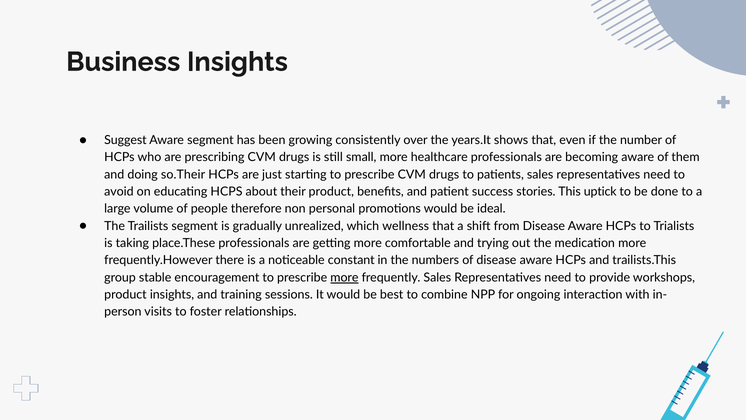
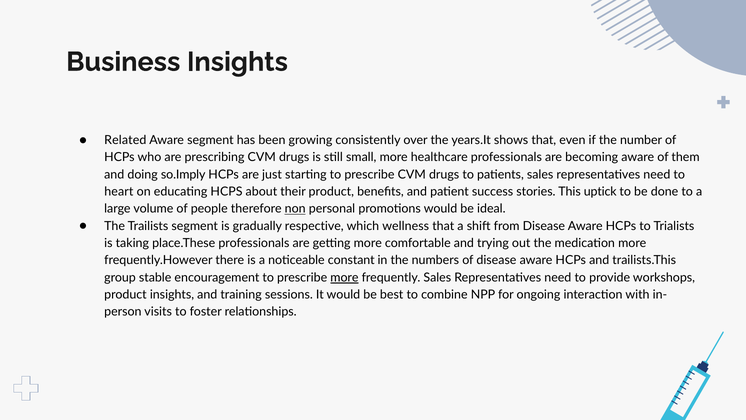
Suggest: Suggest -> Related (125, 140)
so.Their: so.Their -> so.Imply (183, 174)
avoid: avoid -> heart (119, 192)
non underline: none -> present (295, 209)
unrealized: unrealized -> respective (314, 226)
